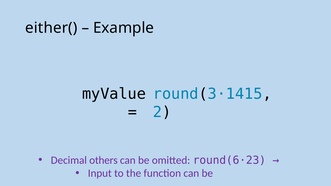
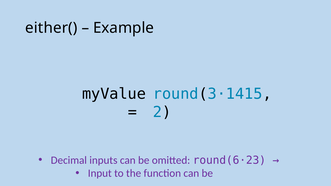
others: others -> inputs (103, 160)
